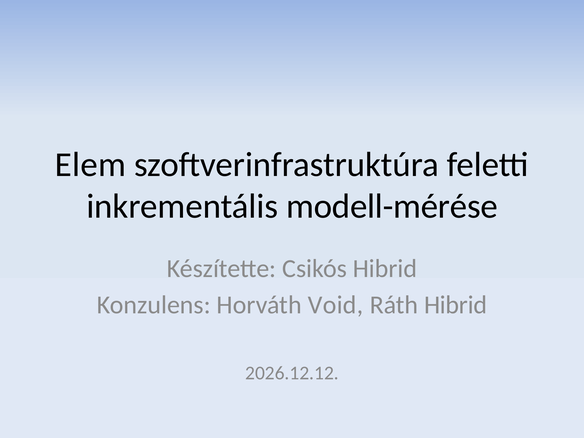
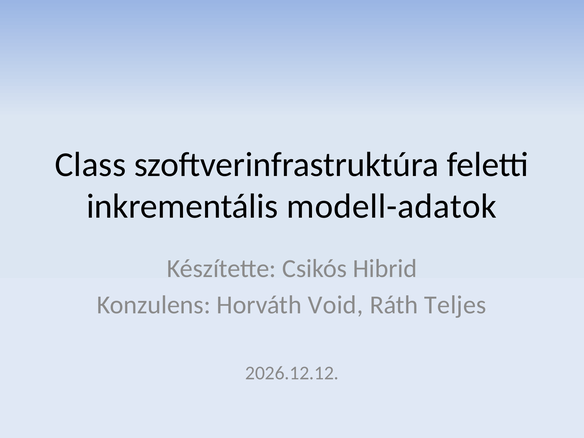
Elem: Elem -> Class (90, 165)
modell-mérése: modell-mérése -> modell-adatok (392, 206)
Ráth Hibrid: Hibrid -> Teljes (455, 305)
